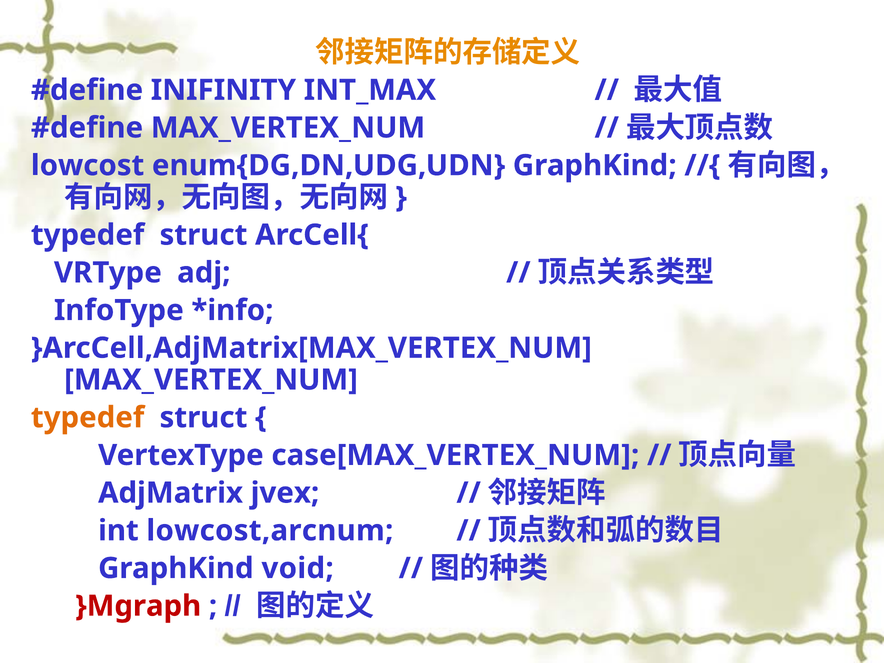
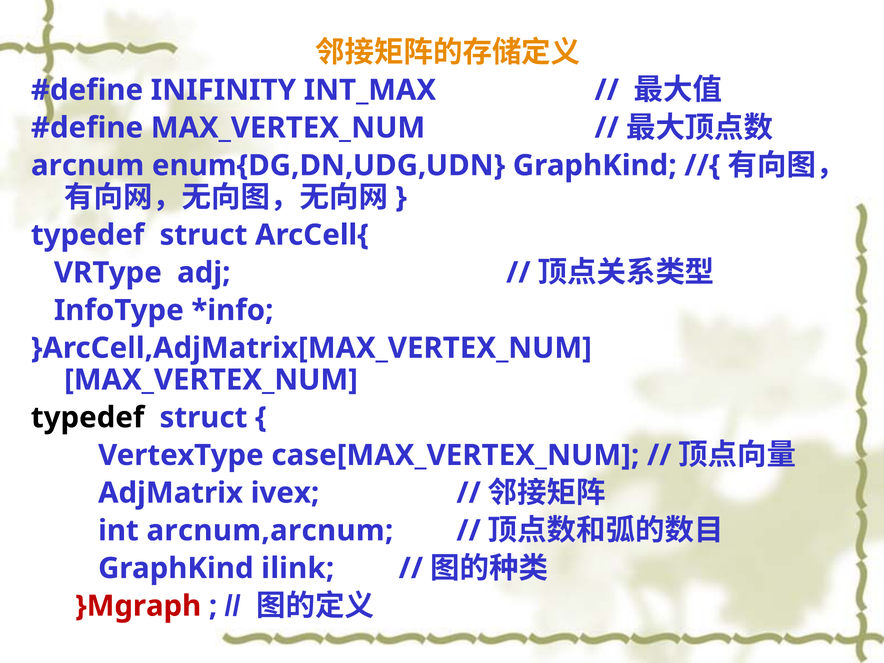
lowcost: lowcost -> arcnum (88, 165)
typedef colour: orange -> black (88, 418)
jvex: jvex -> ivex (285, 493)
lowcost,arcnum: lowcost,arcnum -> arcnum,arcnum (270, 531)
void: void -> ilink (298, 568)
